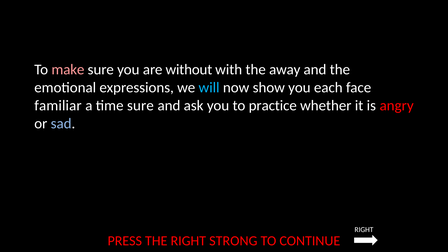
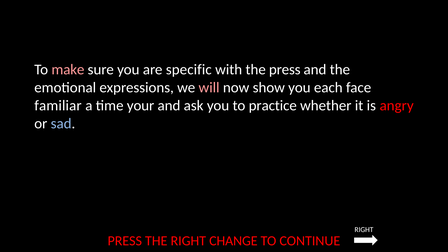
without: without -> specific (189, 70)
the away: away -> press (285, 70)
will colour: light blue -> pink (209, 88)
time sure: sure -> your (141, 106)
STRONG: STRONG -> CHANGE (233, 241)
